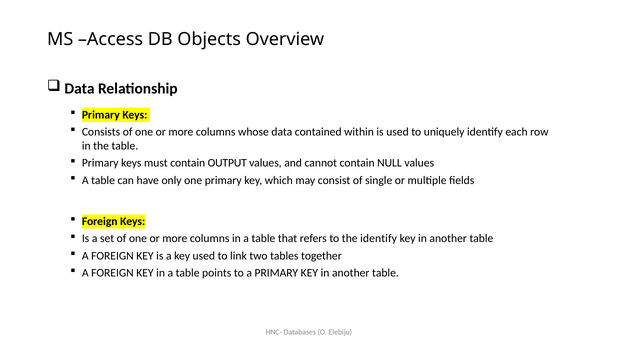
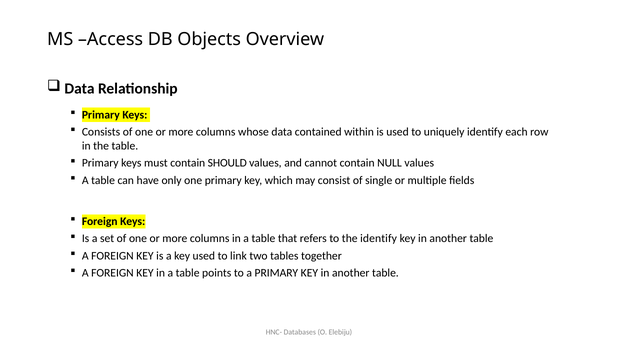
OUTPUT: OUTPUT -> SHOULD (227, 163)
